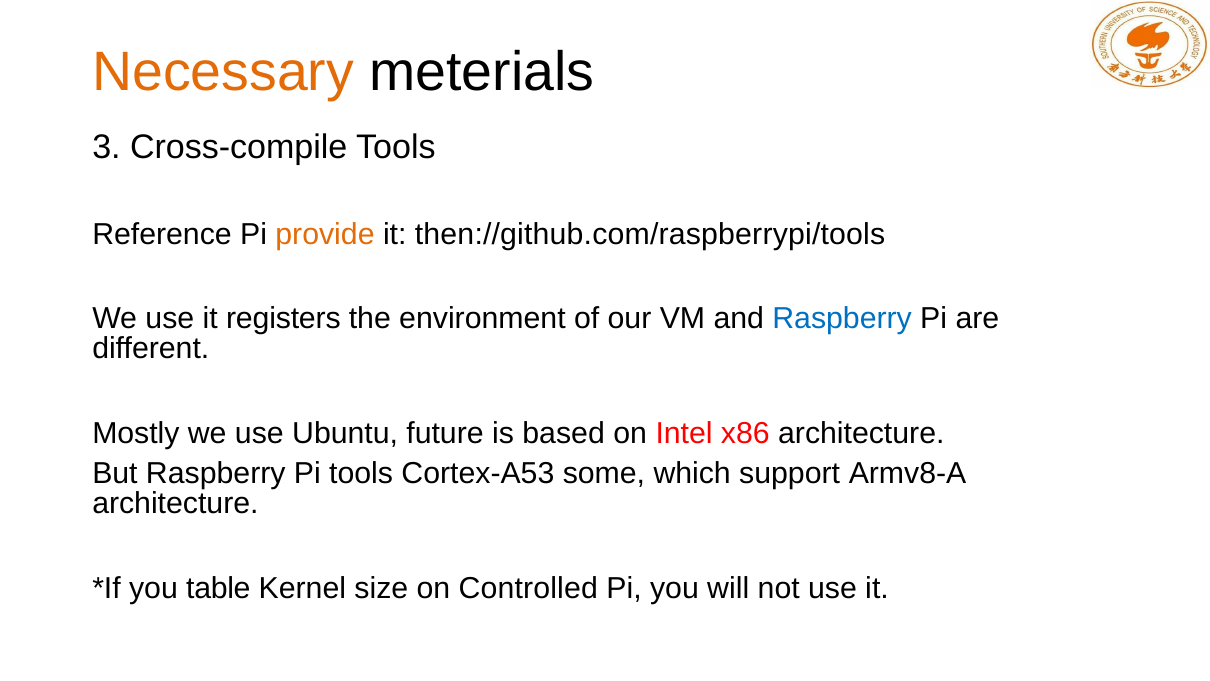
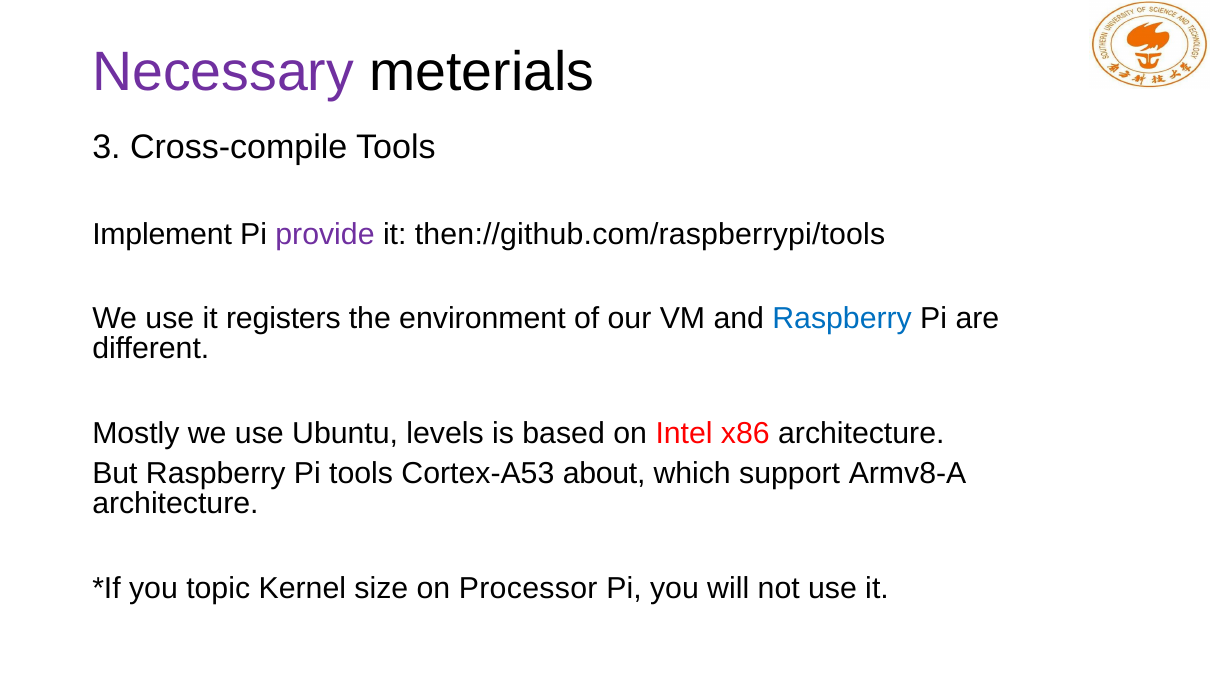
Necessary colour: orange -> purple (223, 72)
Reference: Reference -> Implement (162, 234)
provide colour: orange -> purple (325, 234)
future: future -> levels (445, 433)
some: some -> about (604, 474)
table: table -> topic (218, 588)
Controlled: Controlled -> Processor (528, 588)
